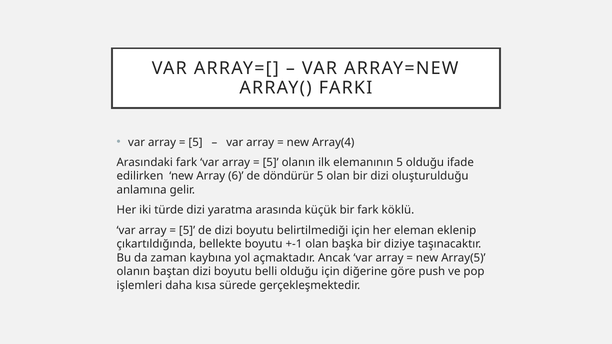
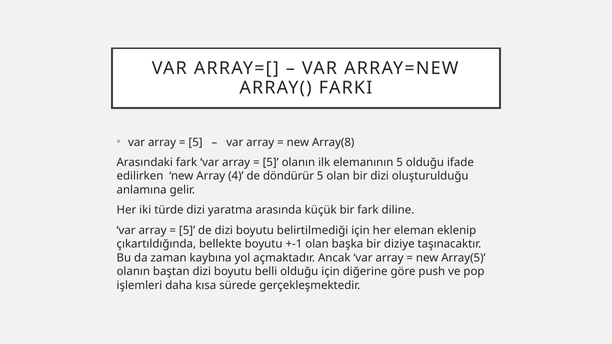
Array(4: Array(4 -> Array(8 (333, 142)
6: 6 -> 4 (236, 176)
köklü: köklü -> diline (398, 210)
